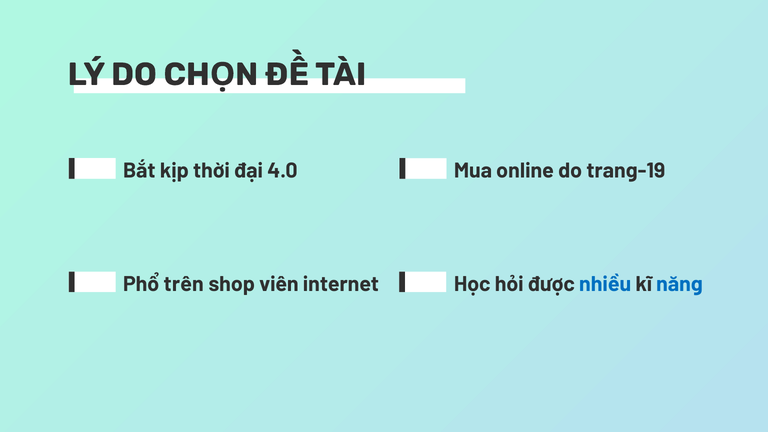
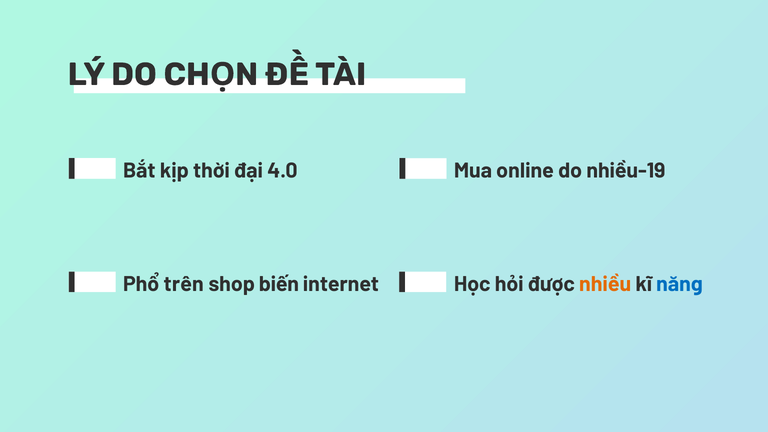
trang-19: trang-19 -> nhiều-19 (626, 171)
viên: viên -> biến (279, 284)
nhiều colour: blue -> orange (605, 284)
